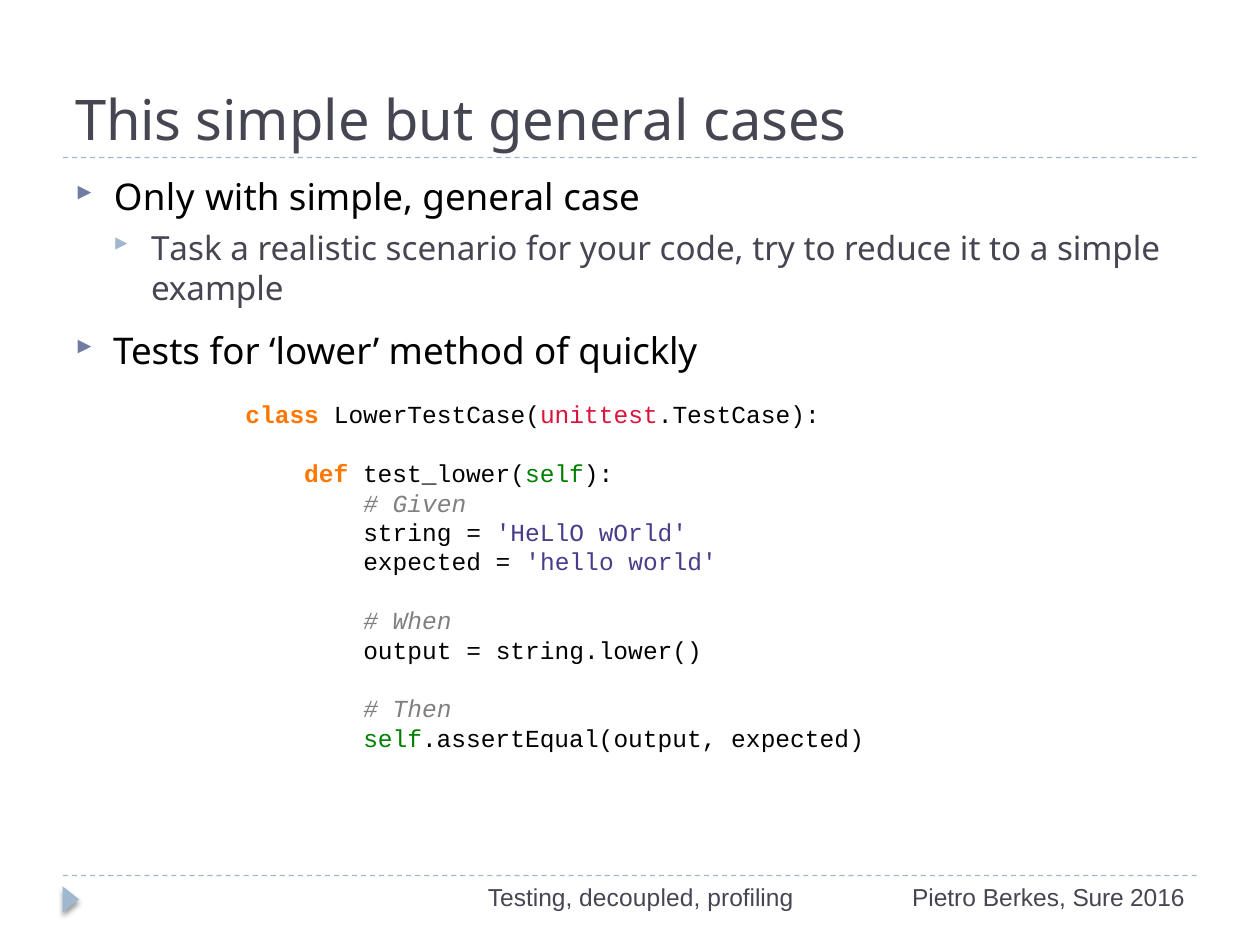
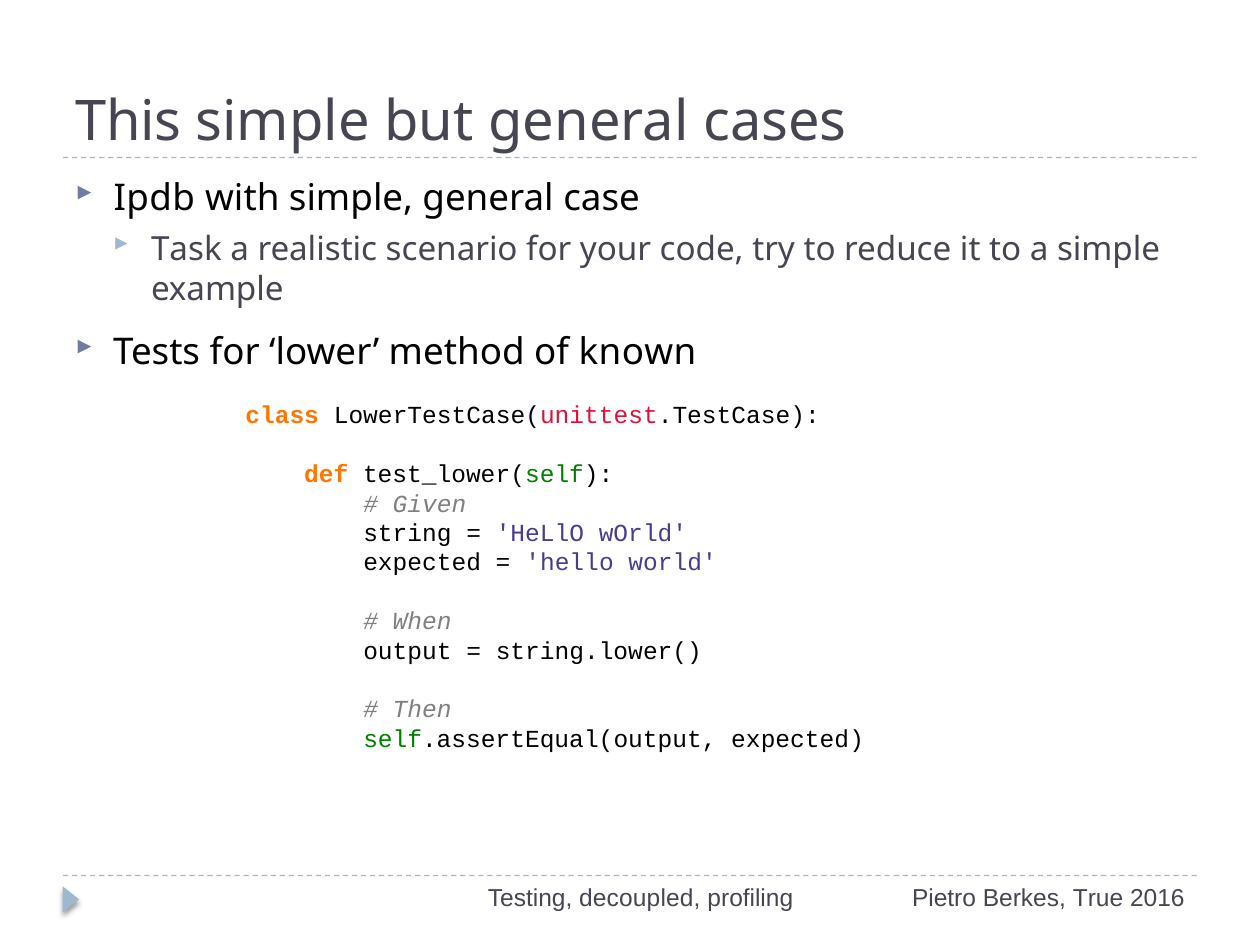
Only: Only -> Ipdb (154, 199)
quickly: quickly -> known (638, 352)
Sure: Sure -> True (1098, 899)
